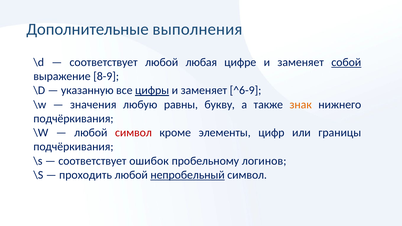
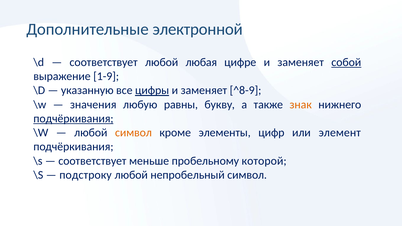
выполнения: выполнения -> электронной (198, 29)
8-9: 8-9 -> 1-9 (106, 76)
^6-9: ^6-9 -> ^8-9 (246, 91)
подчёркивания underline: none -> present (73, 119)
символ colour: red -> orange (133, 133)
границы: границы -> элемент (340, 133)
ошибок: ошибок -> меньше (149, 161)
логинов: логинов -> которой (264, 161)
проходить: проходить -> подстроку (86, 175)
непробельный underline: present -> none (188, 175)
